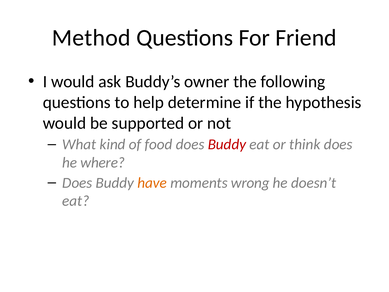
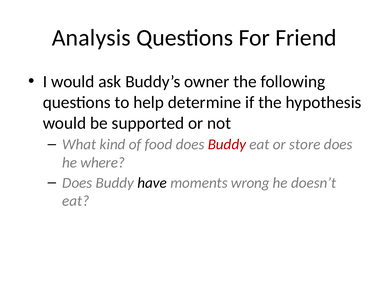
Method: Method -> Analysis (91, 38)
think: think -> store (305, 144)
have colour: orange -> black (152, 183)
